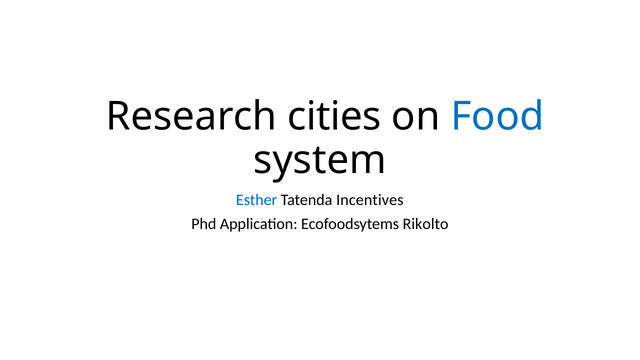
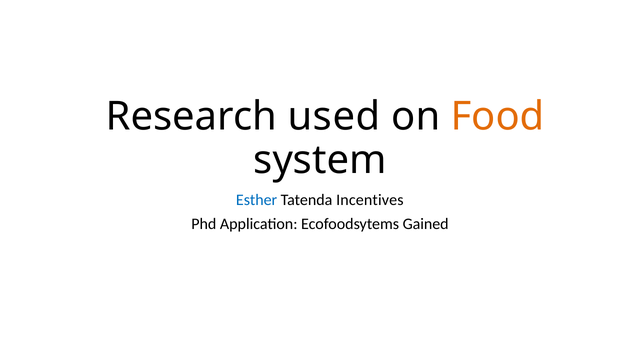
cities: cities -> used (334, 117)
Food colour: blue -> orange (498, 117)
Rikolto: Rikolto -> Gained (426, 224)
